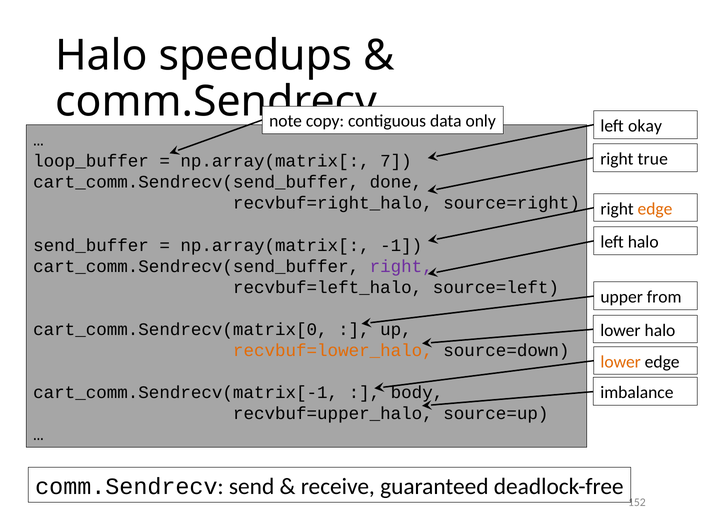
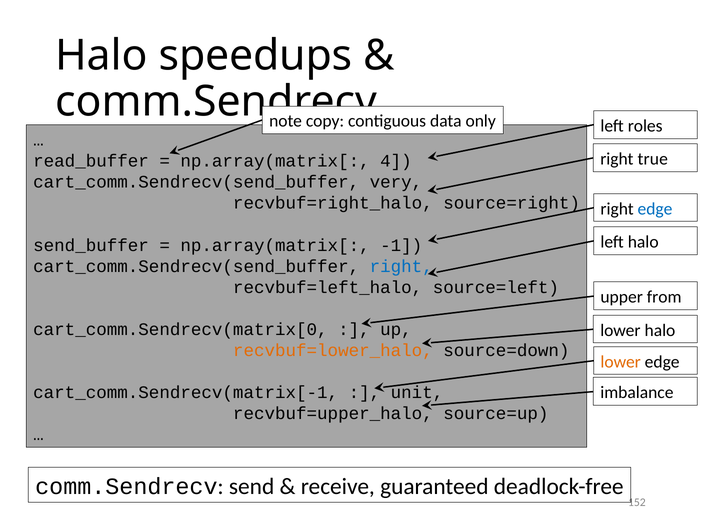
okay: okay -> roles (645, 126)
loop_buffer: loop_buffer -> read_buffer (91, 161)
7: 7 -> 4 (396, 161)
done: done -> very (396, 182)
edge colour: orange -> blue (655, 209)
right colour: purple -> blue (401, 266)
body: body -> unit (417, 392)
